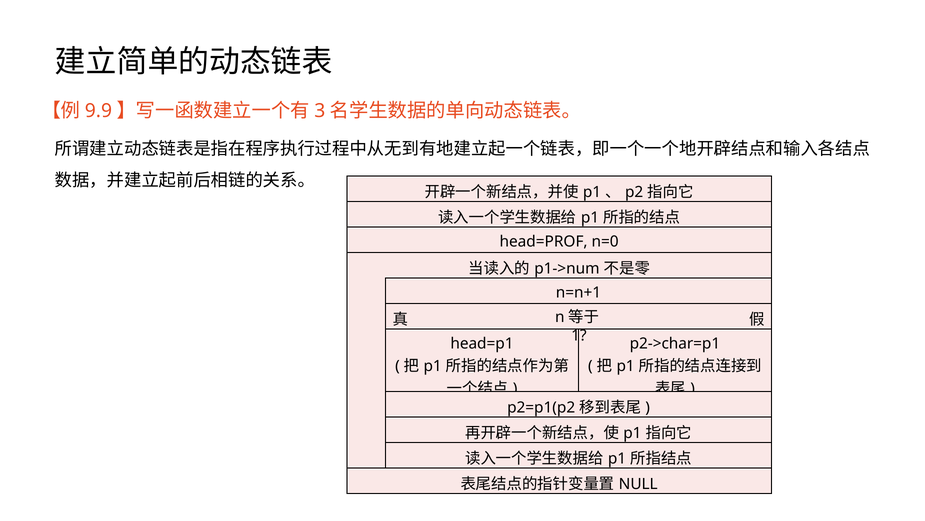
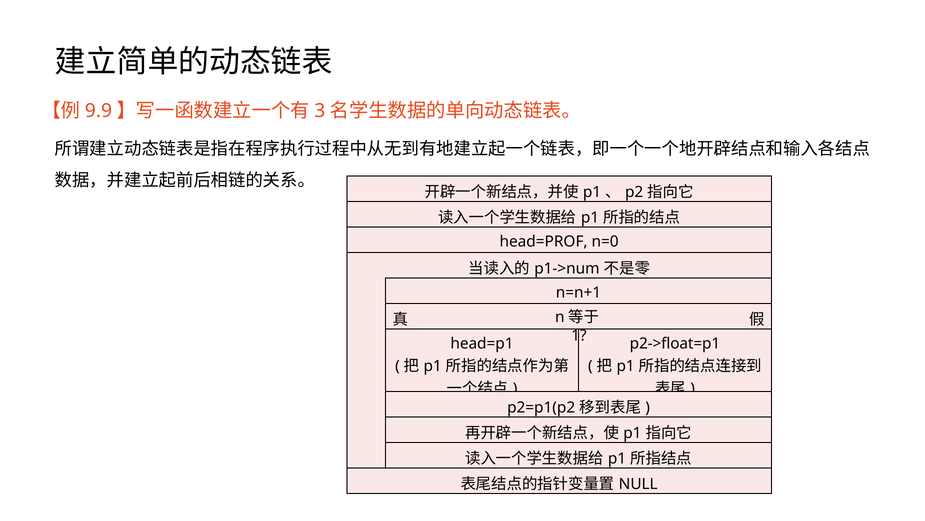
p2->char=p1: p2->char=p1 -> p2->float=p1 (675, 343)
